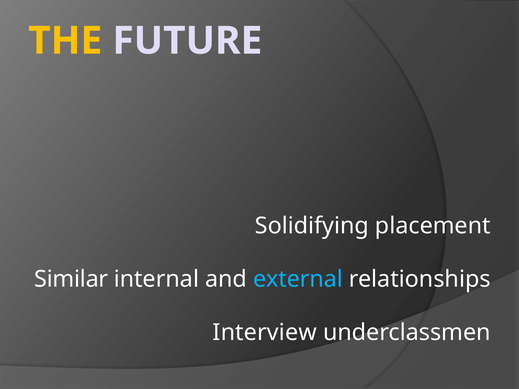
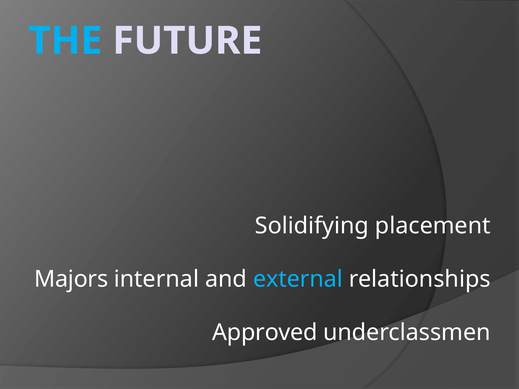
THE colour: yellow -> light blue (65, 41)
Similar: Similar -> Majors (71, 279)
Interview: Interview -> Approved (265, 333)
